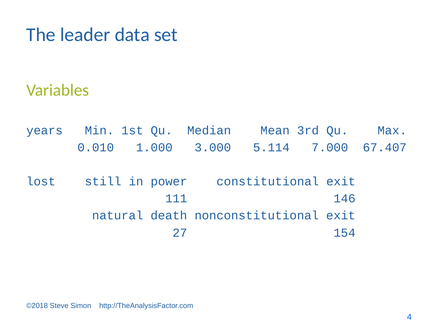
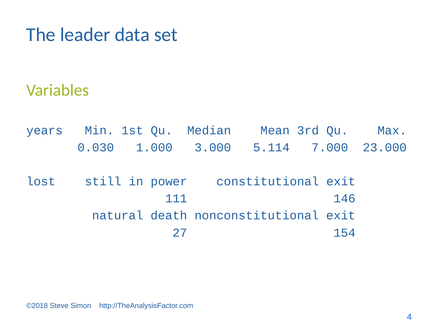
0.010: 0.010 -> 0.030 (96, 148)
67.407: 67.407 -> 23.000 (385, 148)
